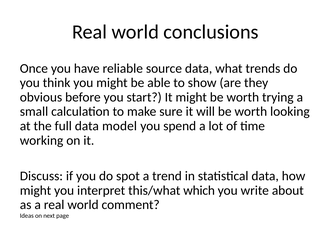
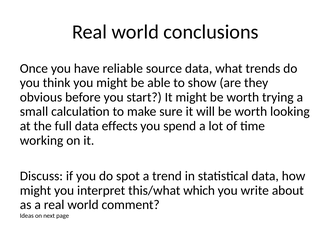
model: model -> effects (120, 126)
